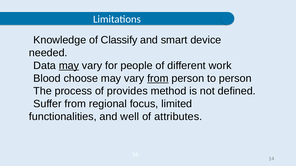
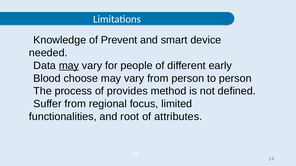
Classify: Classify -> Prevent (119, 40)
work: work -> early (220, 66)
from underline: present -> none (158, 79)
well: well -> root (130, 117)
